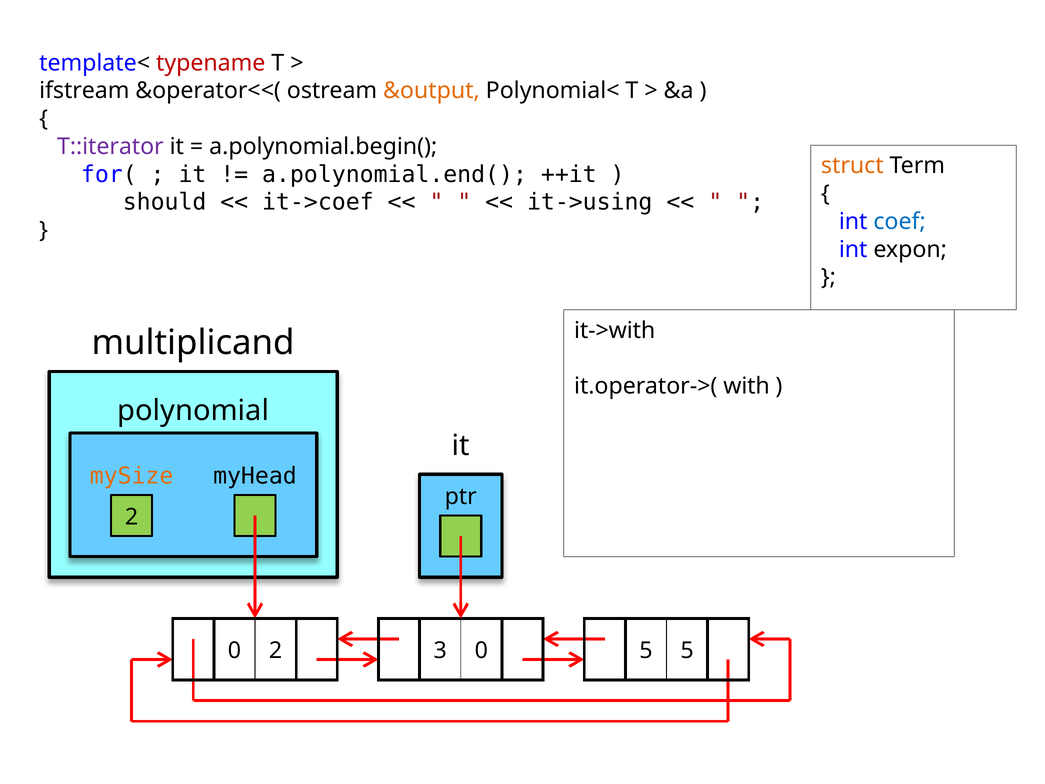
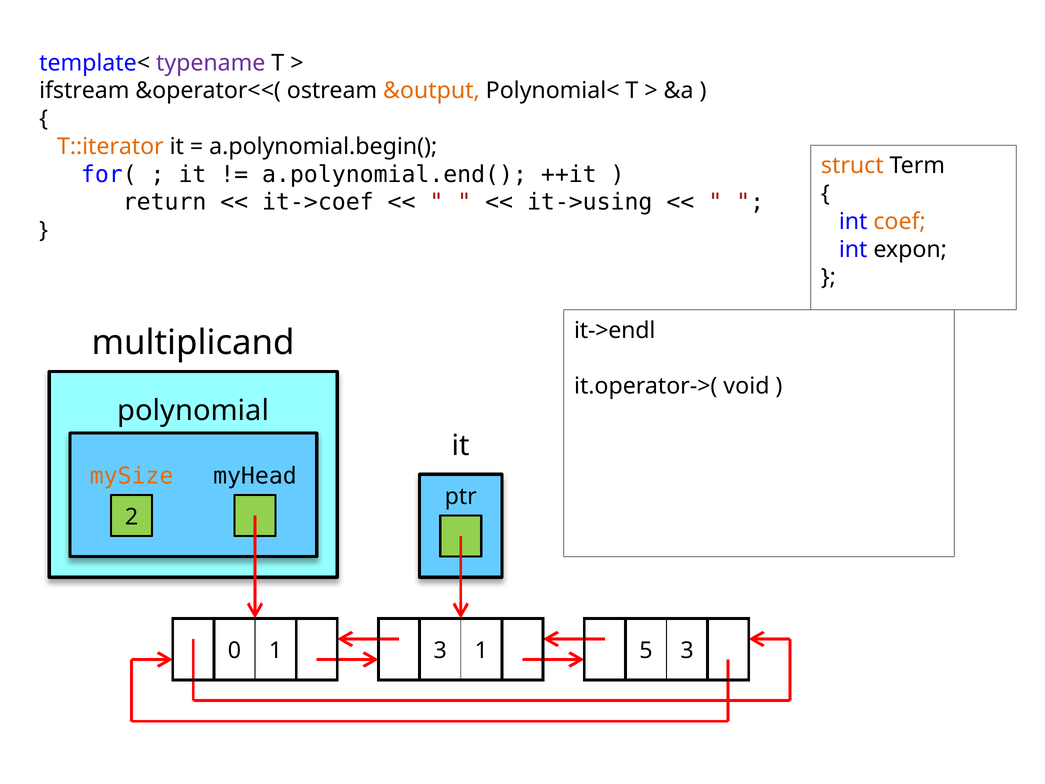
typename colour: red -> purple (211, 63)
T::iterator colour: purple -> orange (110, 146)
should: should -> return (165, 202)
coef colour: blue -> orange (900, 221)
it->with: it->with -> it->endl (615, 330)
with: with -> void (746, 386)
0 2: 2 -> 1 (276, 650)
3 0: 0 -> 1 (481, 650)
5 5: 5 -> 3 (687, 650)
